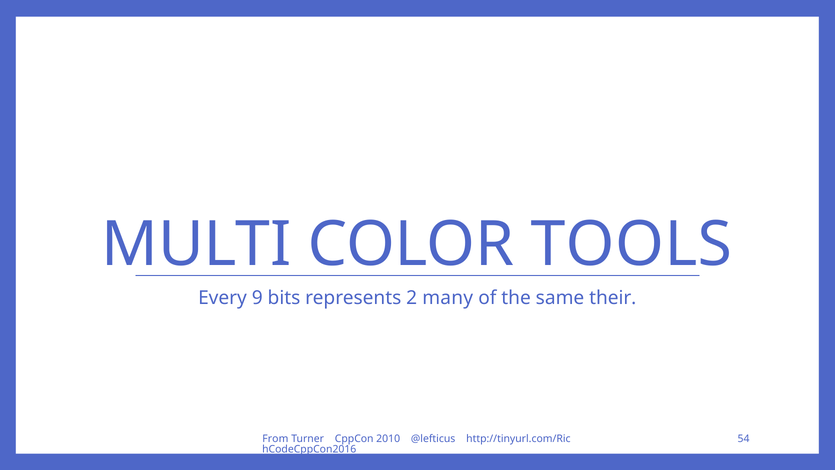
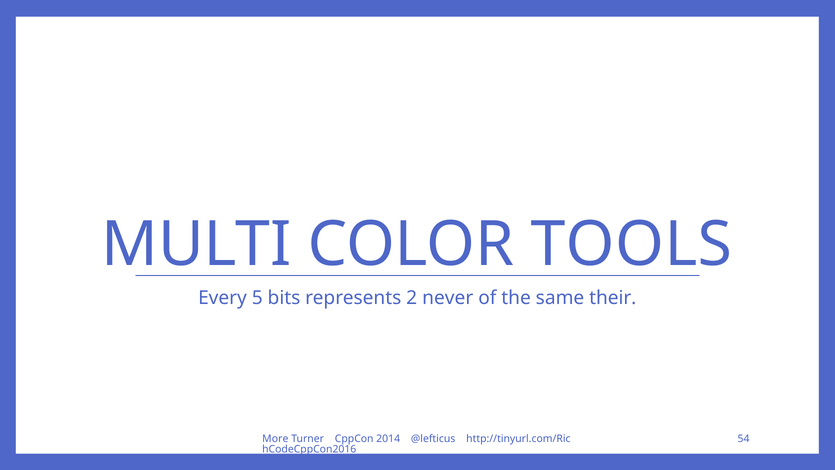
9: 9 -> 5 (257, 298)
many: many -> never (448, 298)
From: From -> More (275, 439)
2010: 2010 -> 2014 (388, 439)
